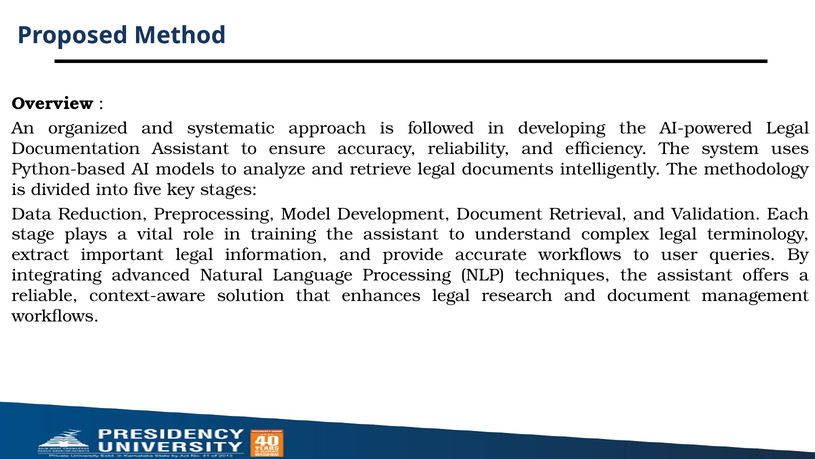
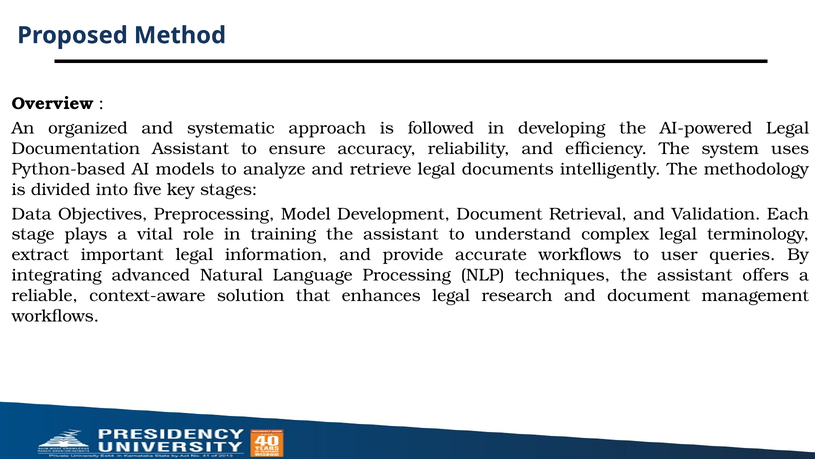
Reduction: Reduction -> Objectives (103, 214)
